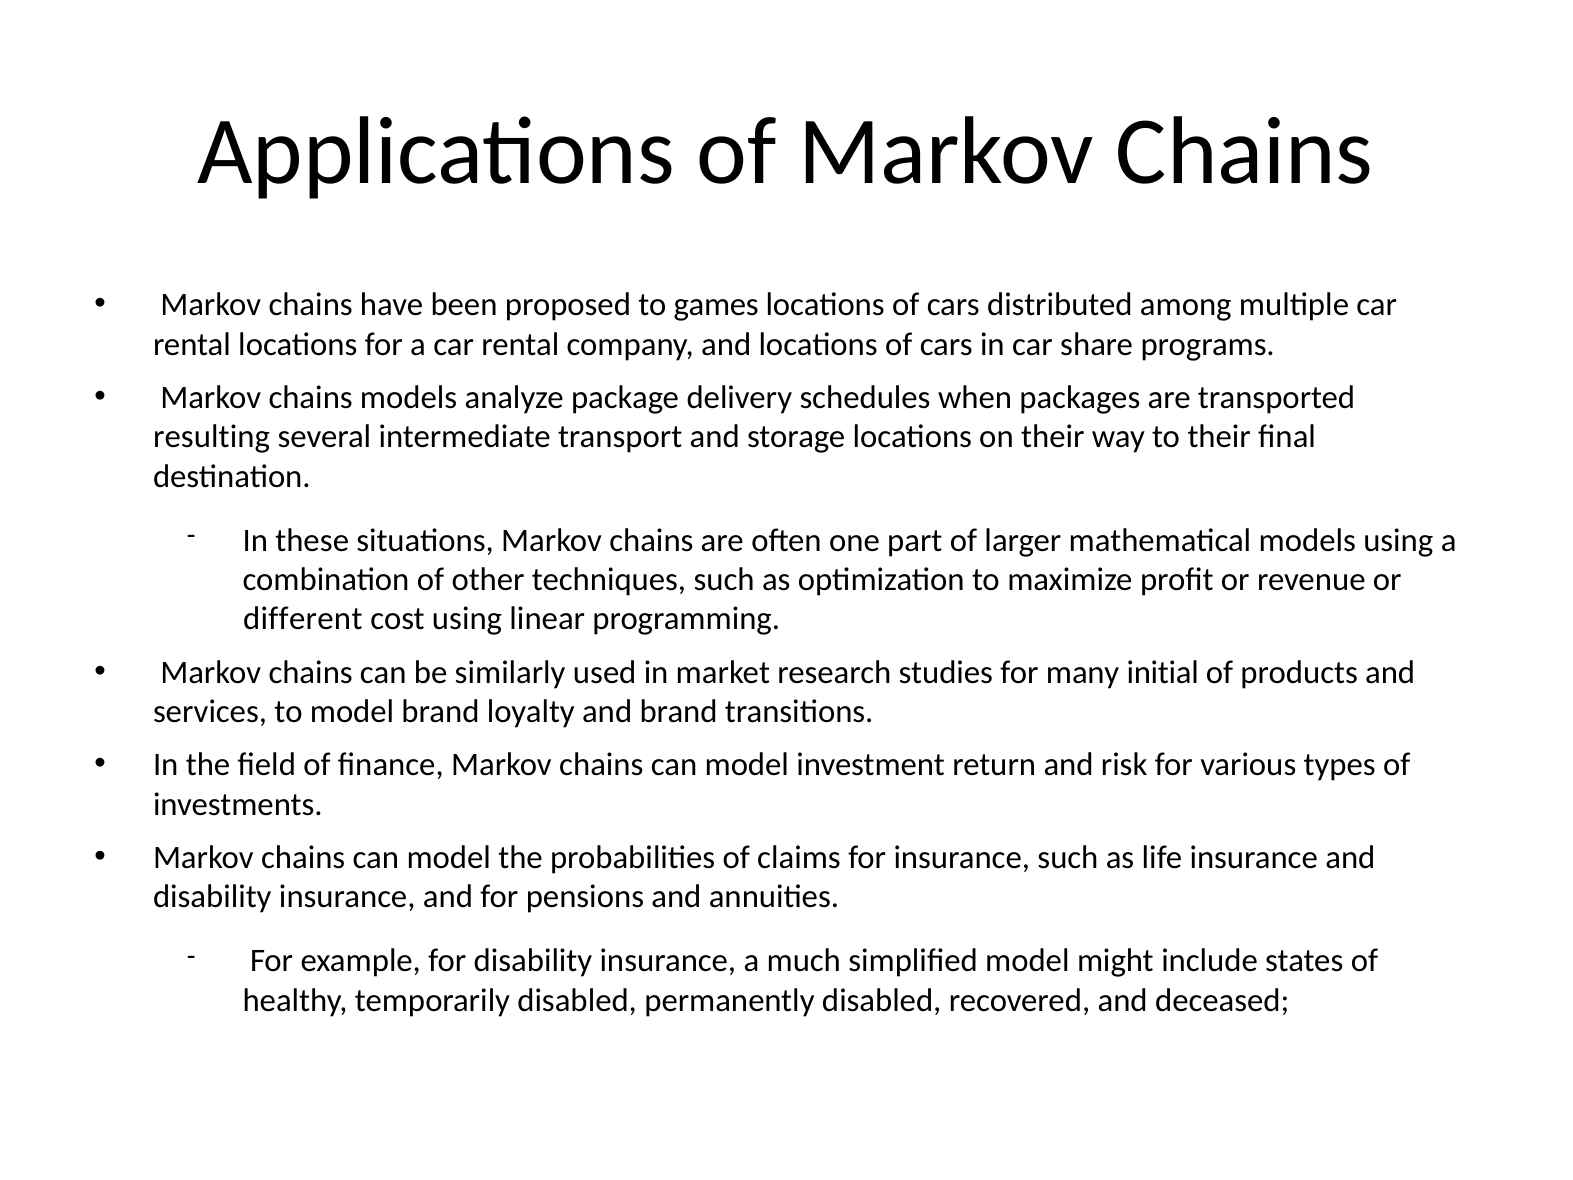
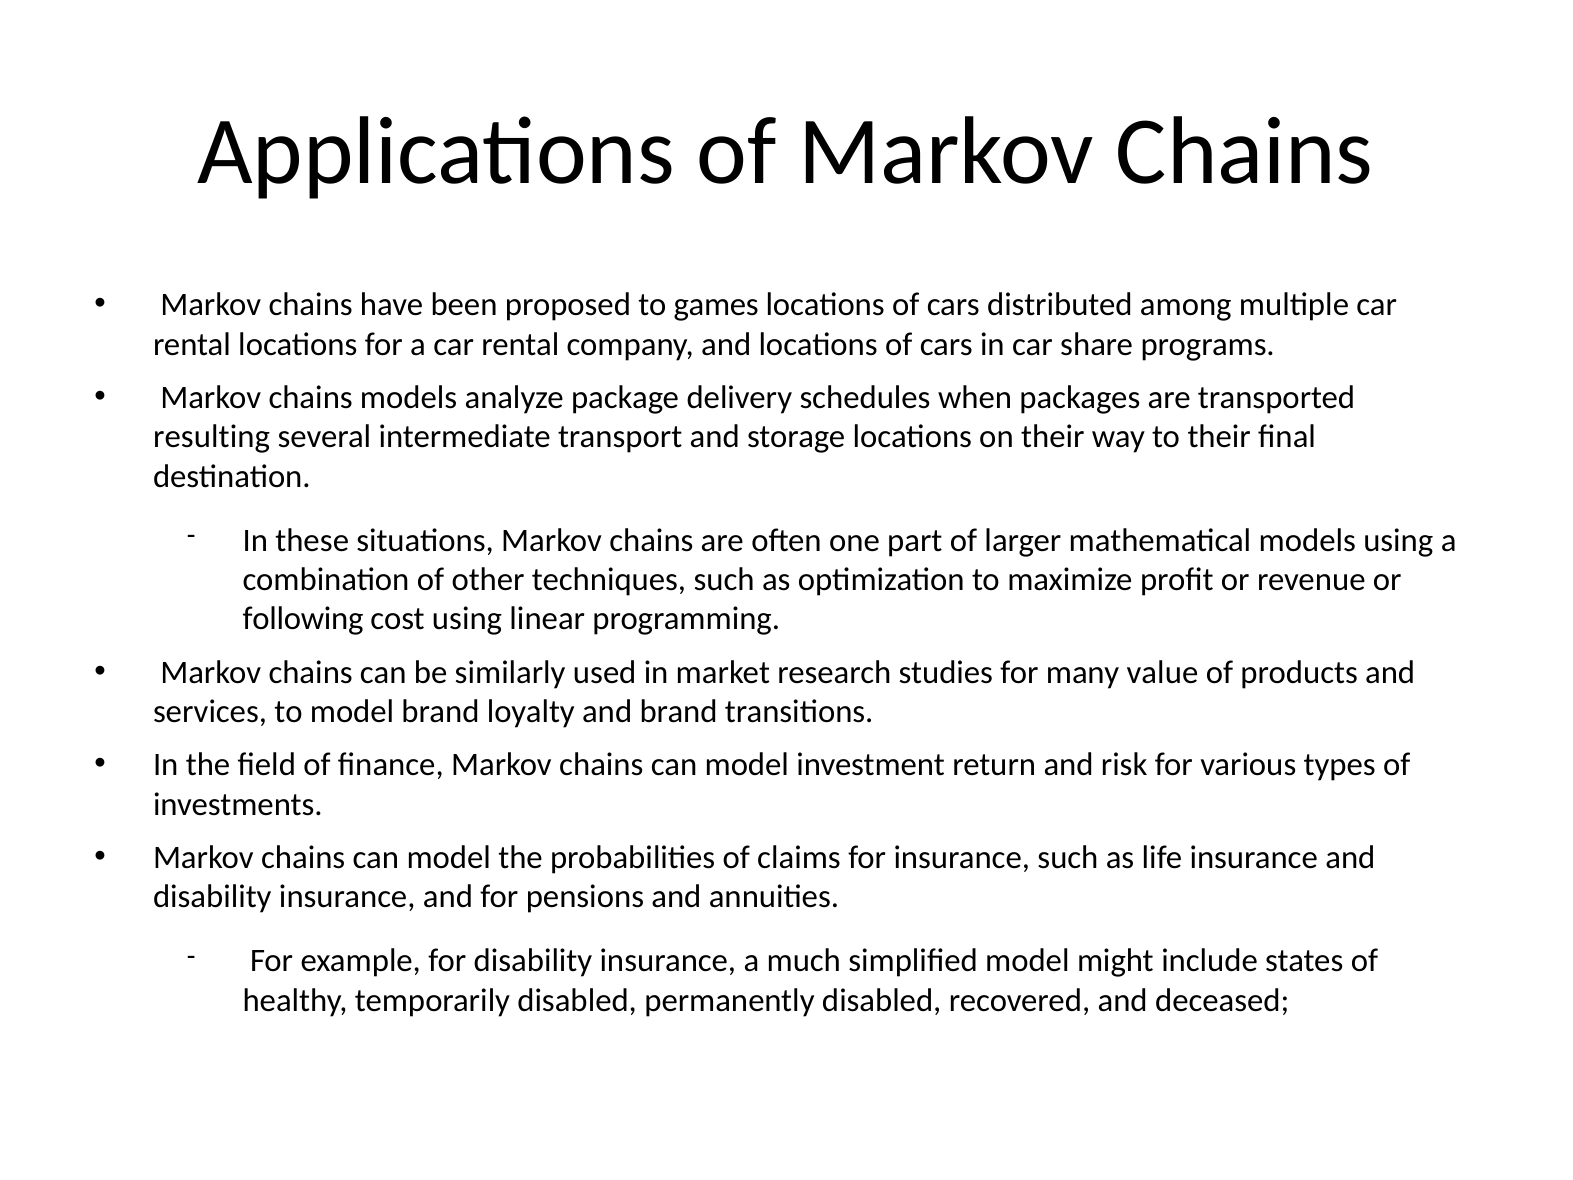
different: different -> following (303, 619)
initial: initial -> value (1162, 672)
